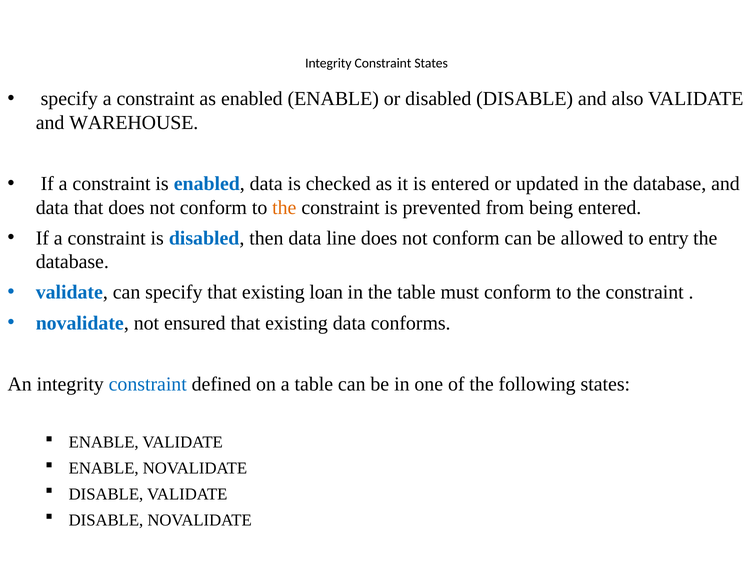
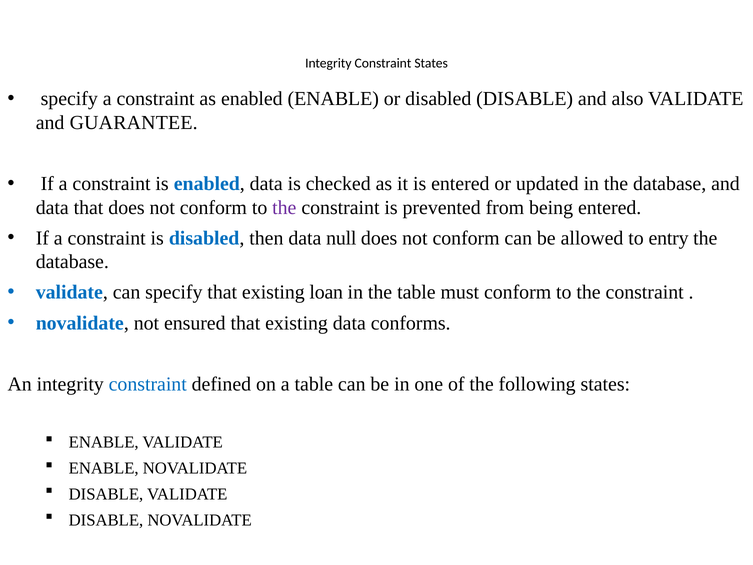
WAREHOUSE: WAREHOUSE -> GUARANTEE (134, 122)
the colour: orange -> purple (284, 207)
line: line -> null (341, 238)
